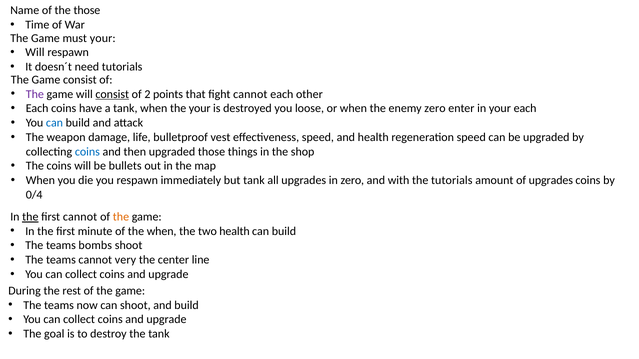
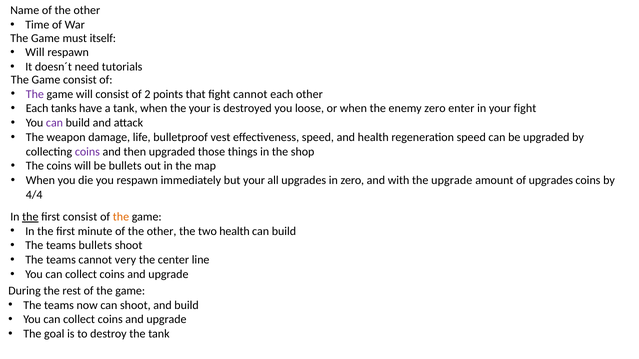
Name of the those: those -> other (87, 10)
must your: your -> itself (103, 38)
consist underline: present -> none (112, 94)
Each coins: coins -> tanks (64, 109)
your each: each -> fight (525, 109)
can colour: blue -> purple (54, 123)
coins colour: blue -> purple (87, 152)
but tank: tank -> your (254, 180)
the tutorials: tutorials -> upgrade (452, 180)
0/4: 0/4 -> 4/4 (34, 195)
first cannot: cannot -> consist (80, 217)
minute of the when: when -> other (162, 231)
teams bombs: bombs -> bullets (95, 246)
